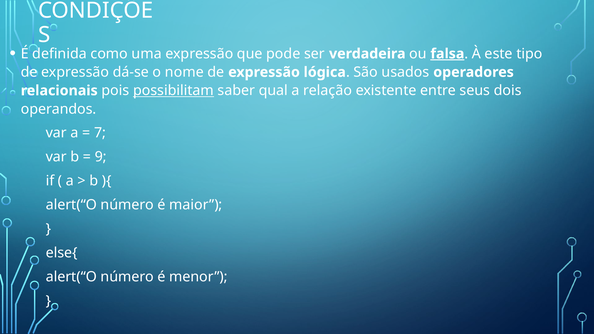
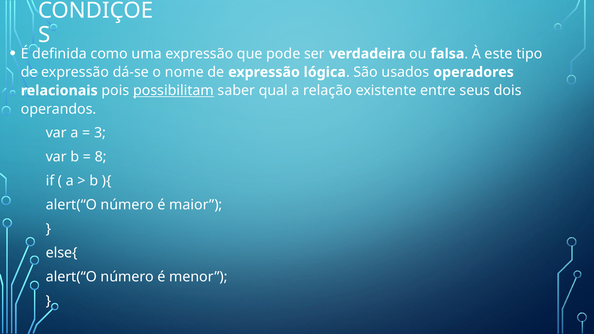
falsa underline: present -> none (447, 54)
7: 7 -> 3 (100, 133)
9: 9 -> 8 (101, 157)
